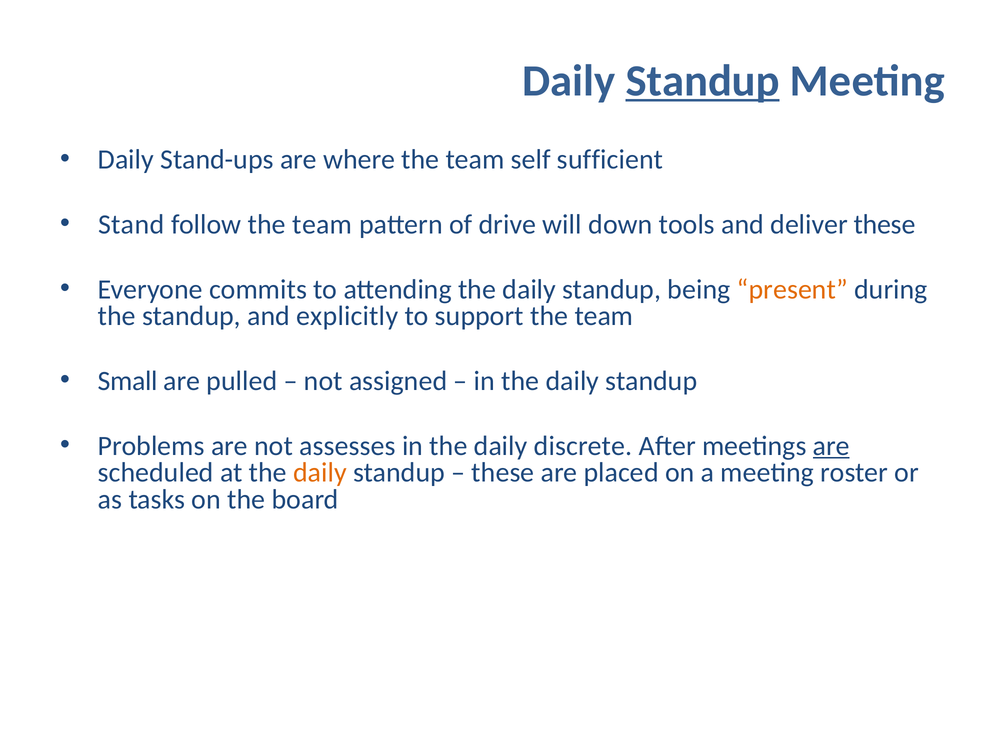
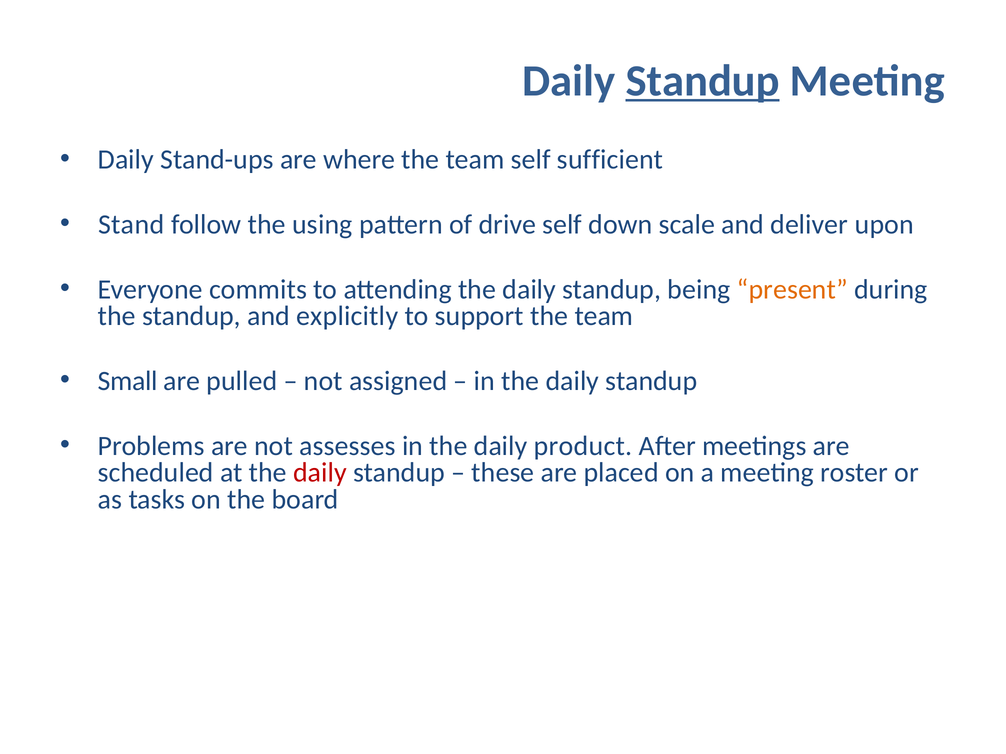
follow the team: team -> using (322, 225)
drive will: will -> self (562, 225)
tools: tools -> scale (687, 225)
deliver these: these -> upon (884, 225)
discrete: discrete -> product (583, 446)
are underline: present -> none (831, 446)
daily colour: orange -> red (320, 473)
